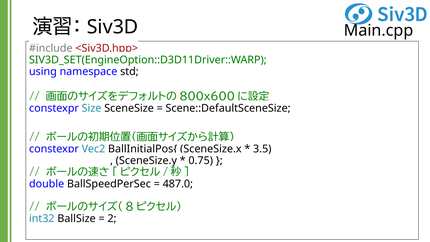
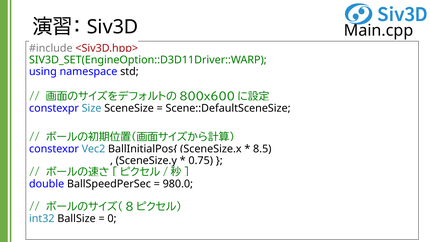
3.5: 3.5 -> 8.5 (262, 149)
487.0: 487.0 -> 980.0 (178, 184)
2: 2 -> 0 (112, 219)
